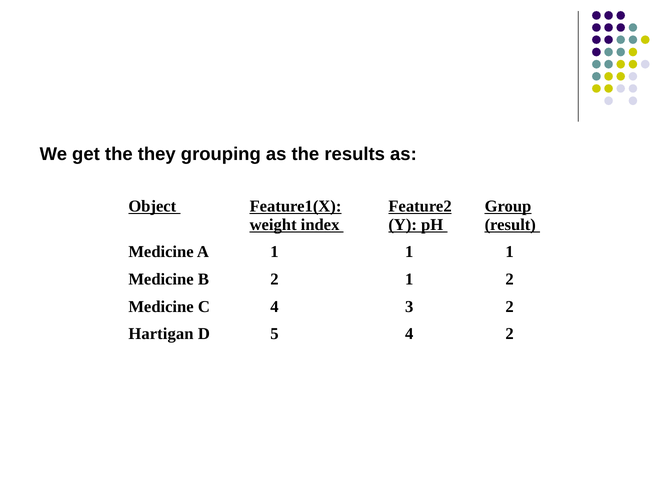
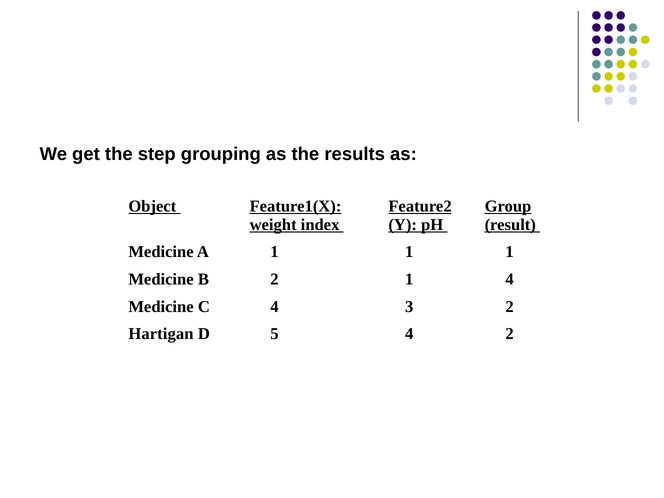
they: they -> step (157, 154)
1 2: 2 -> 4 (510, 279)
